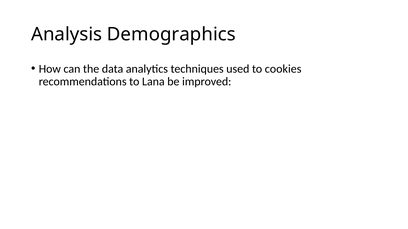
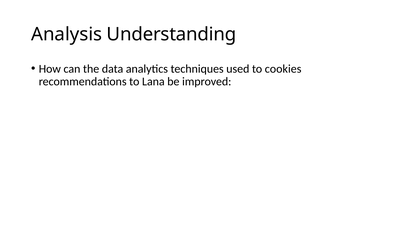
Demographics: Demographics -> Understanding (172, 34)
